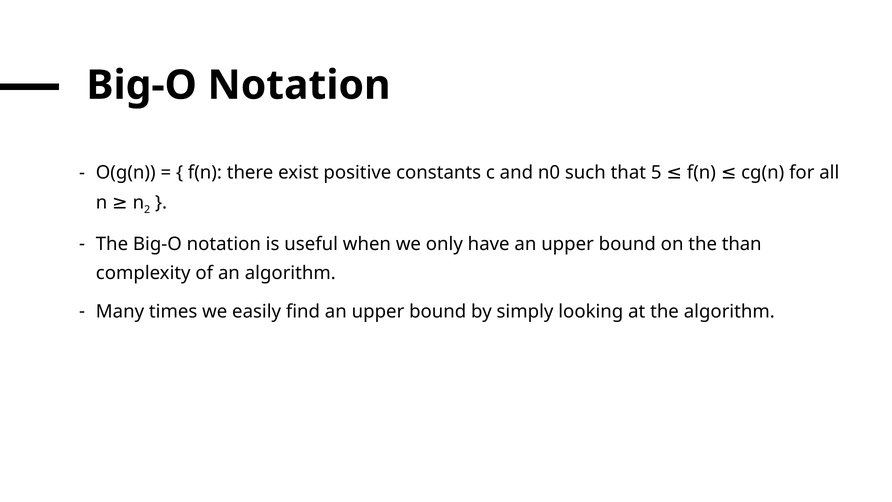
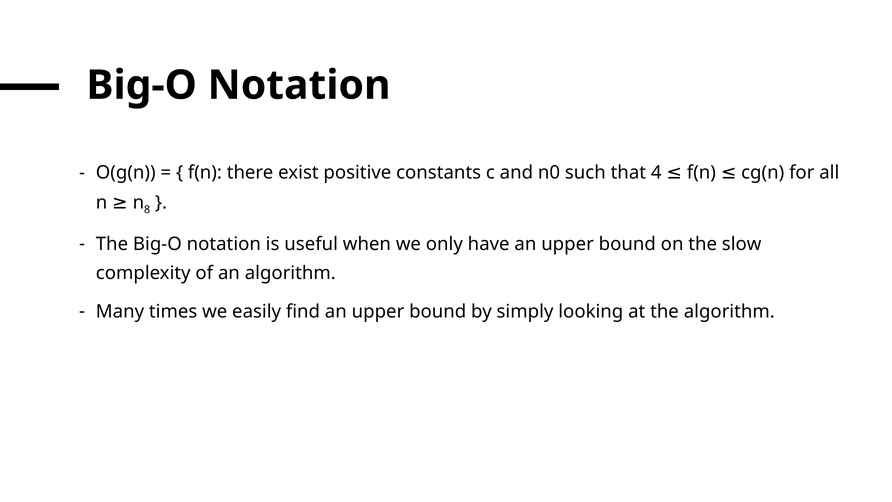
5: 5 -> 4 (656, 173)
2: 2 -> 8 (147, 210)
than: than -> slow (742, 244)
